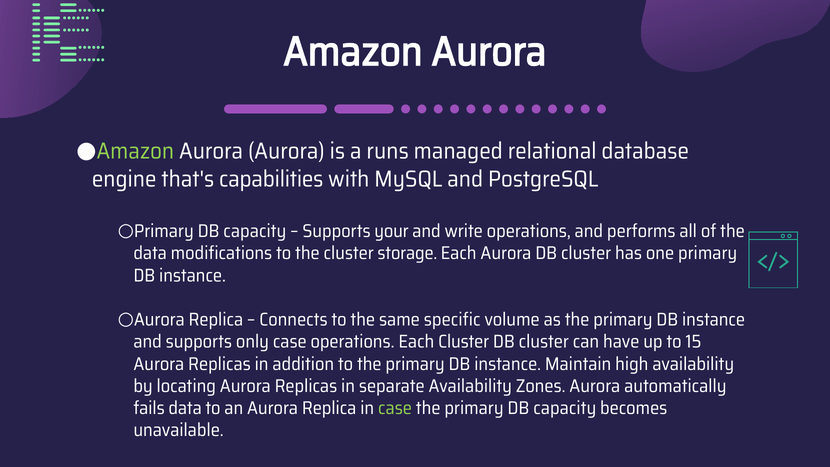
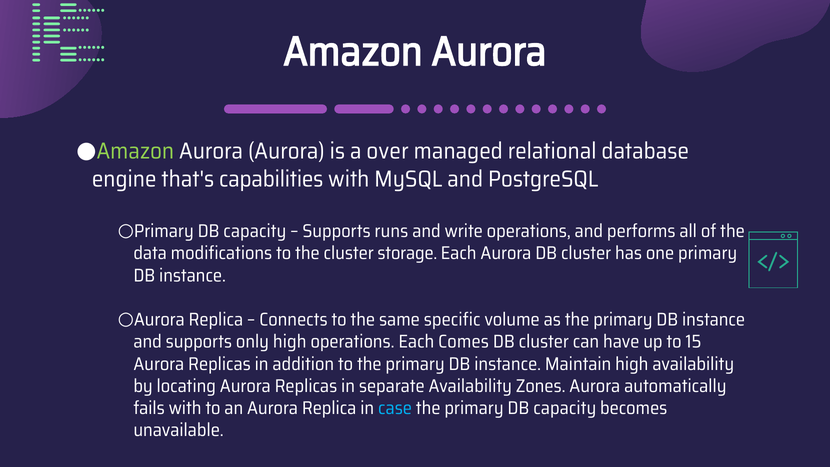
runs: runs -> over (388, 151)
your: your -> runs (391, 231)
only case: case -> high (290, 342)
Each Cluster: Cluster -> Comes (464, 342)
fails data: data -> with (185, 408)
case colour: light green -> light blue (395, 408)
